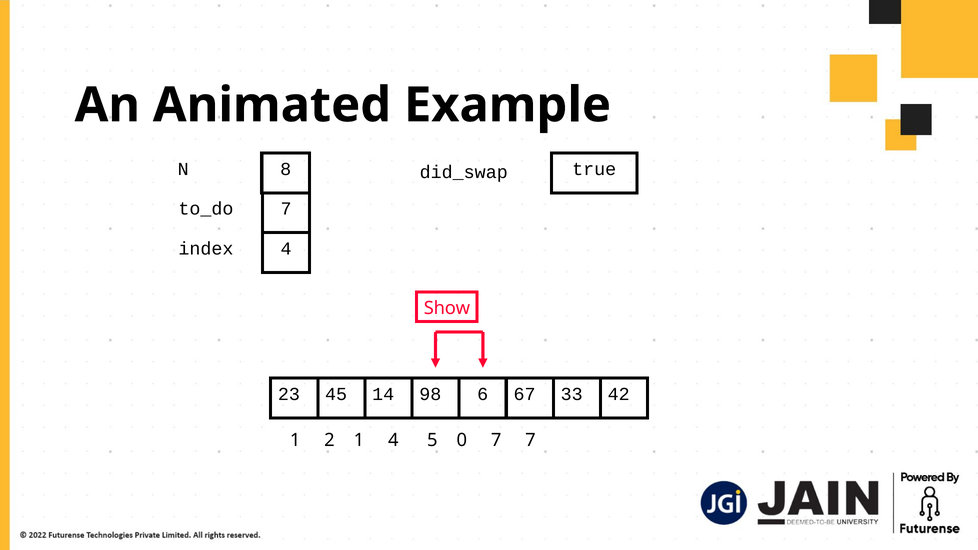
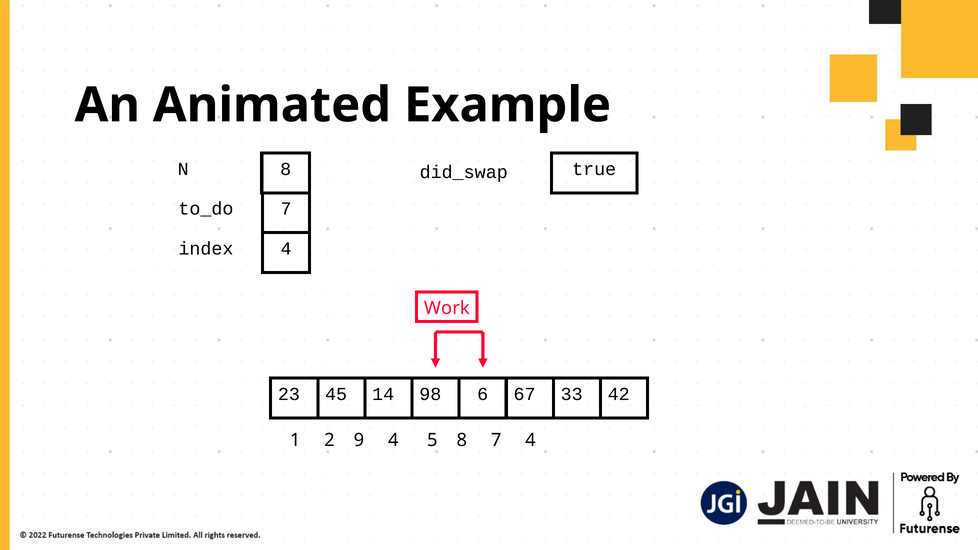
Show: Show -> Work (447, 308)
2 1: 1 -> 9 (359, 440)
5 0: 0 -> 8 (462, 440)
7: 7 -> 4 (530, 440)
